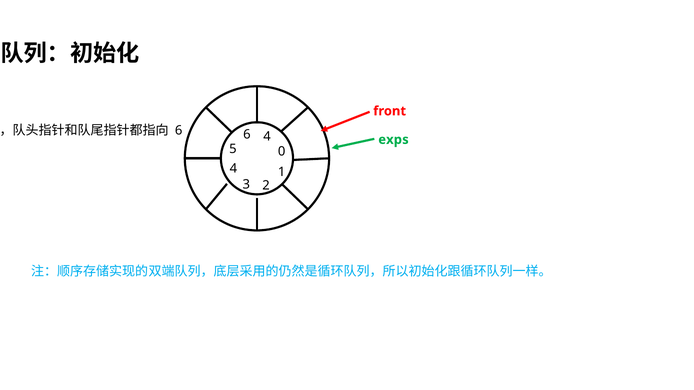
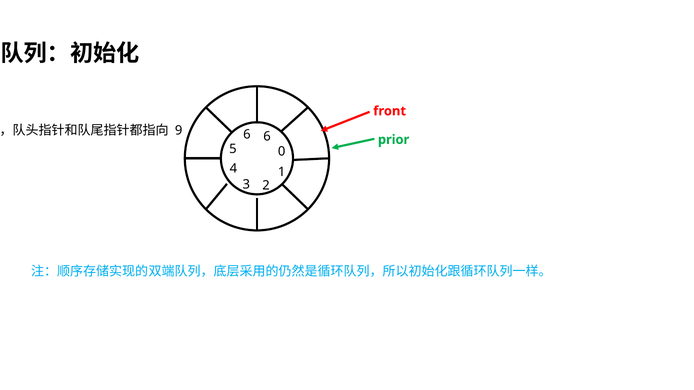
6: 6 -> 9 (179, 131)
6 4: 4 -> 6 (267, 137)
exps: exps -> prior (394, 140)
